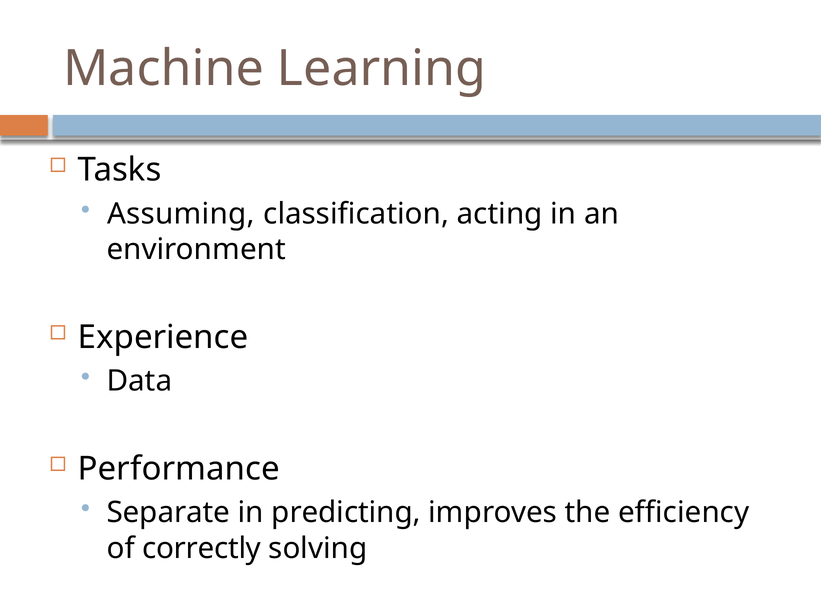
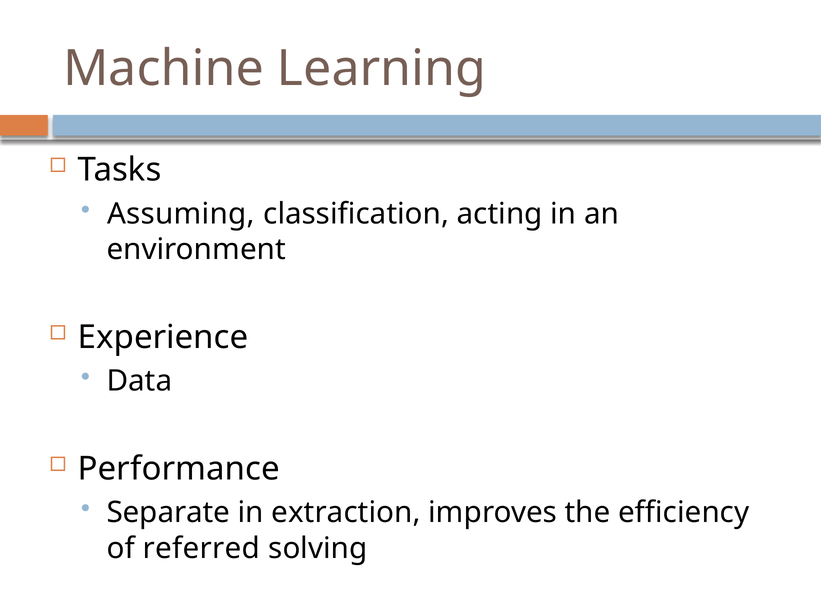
predicting: predicting -> extraction (346, 512)
correctly: correctly -> referred (201, 548)
